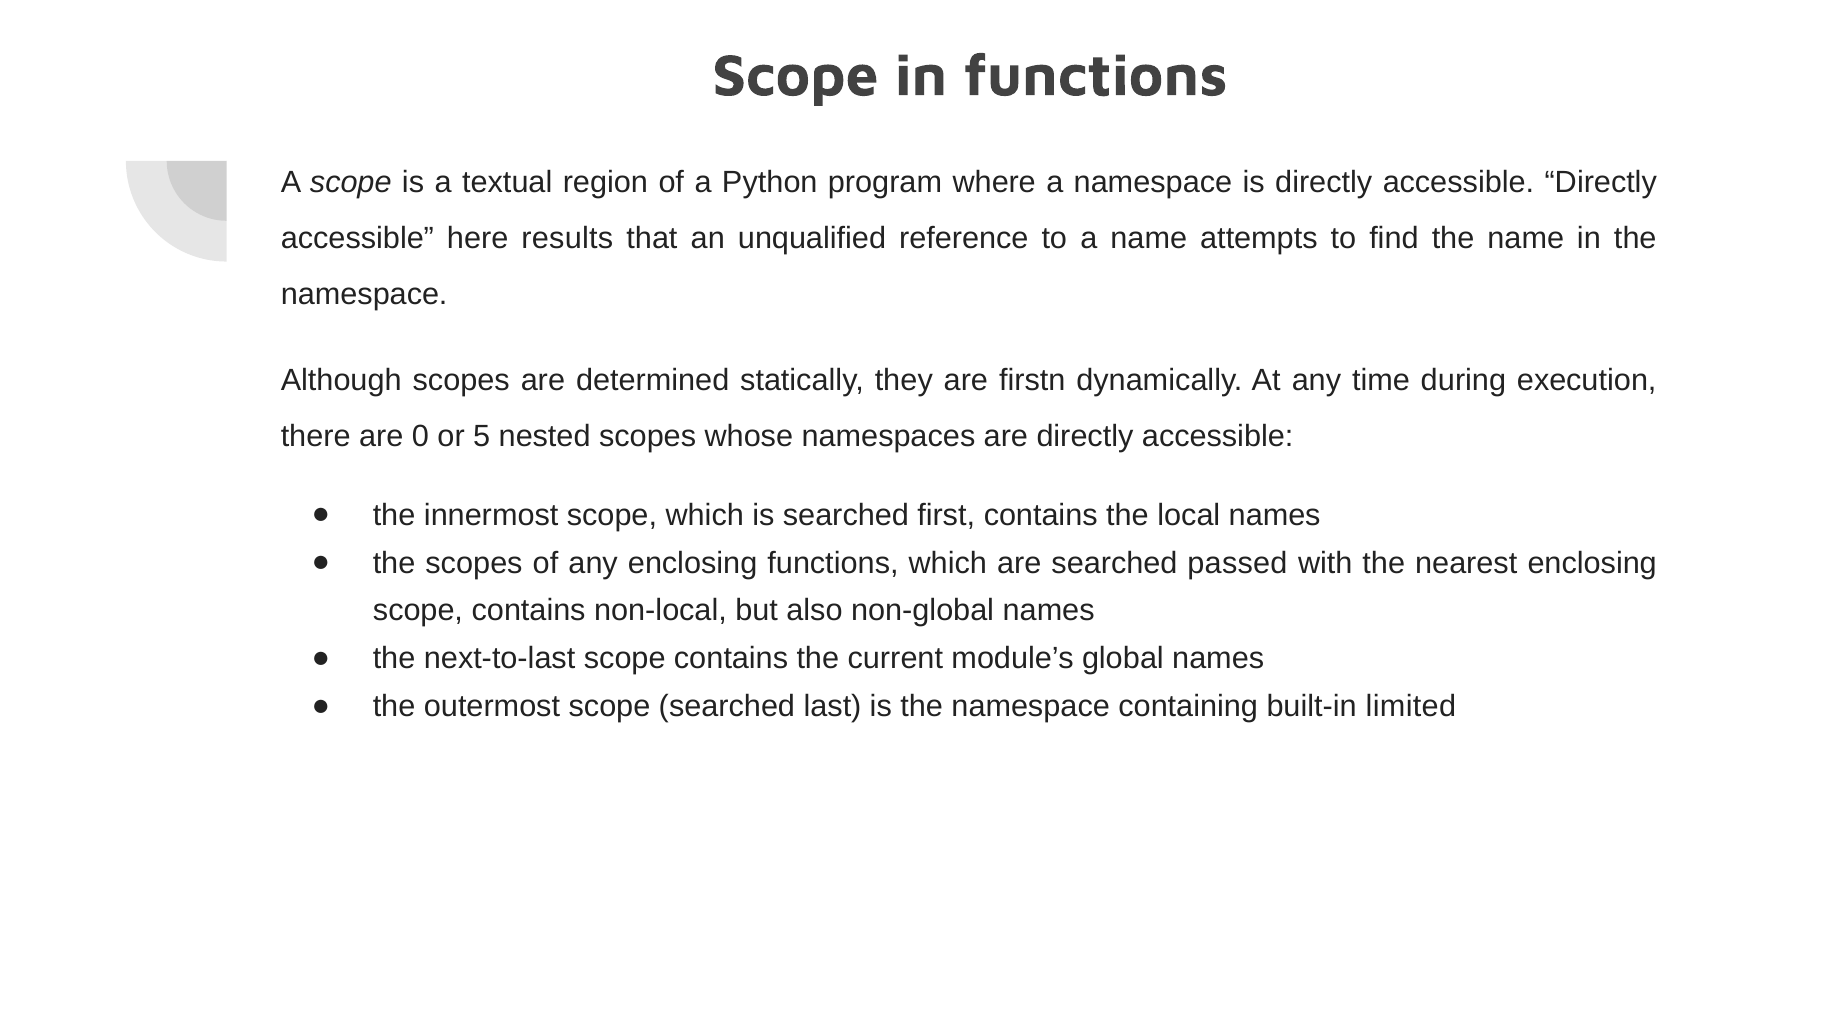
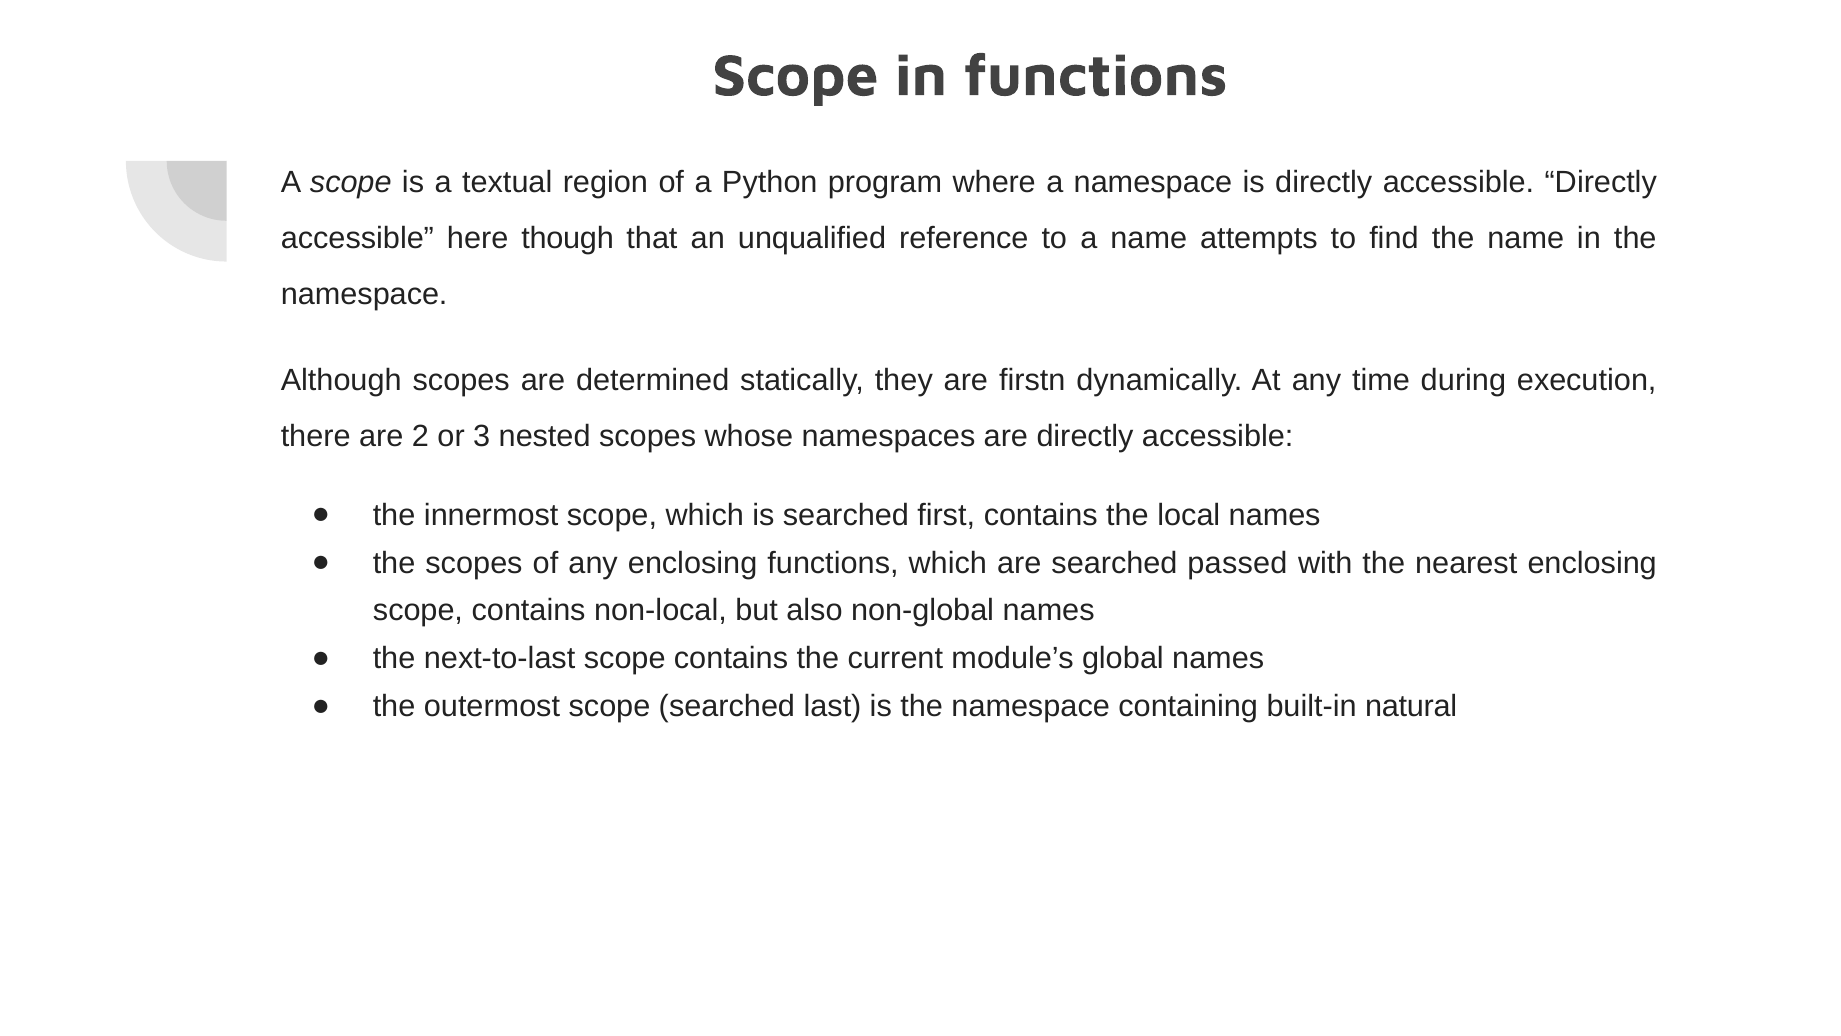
results: results -> though (568, 238)
0: 0 -> 2 (420, 436)
5: 5 -> 3 (482, 436)
limited: limited -> natural (1411, 706)
